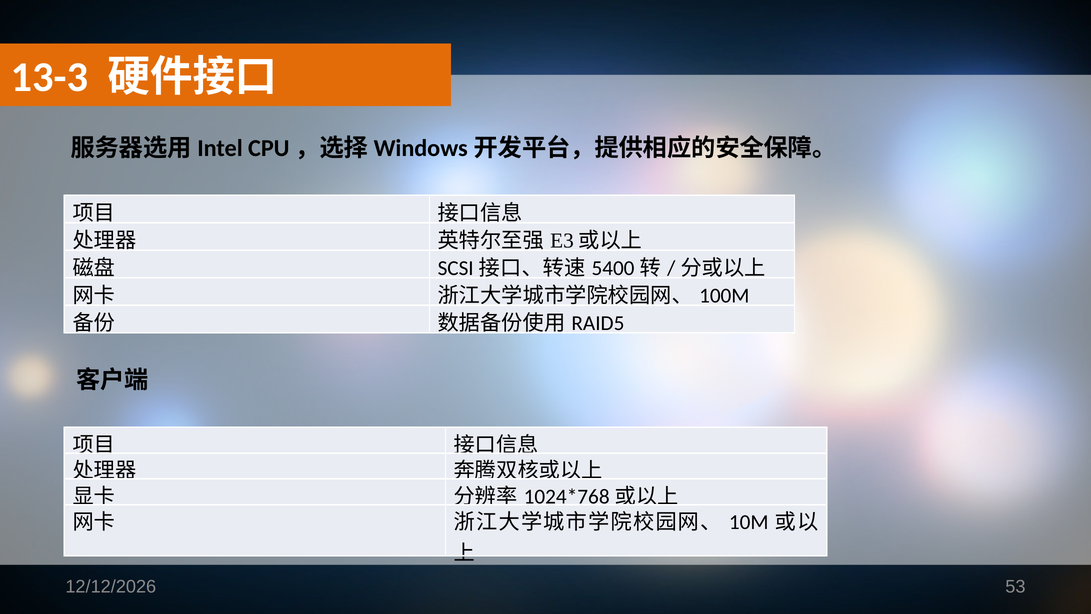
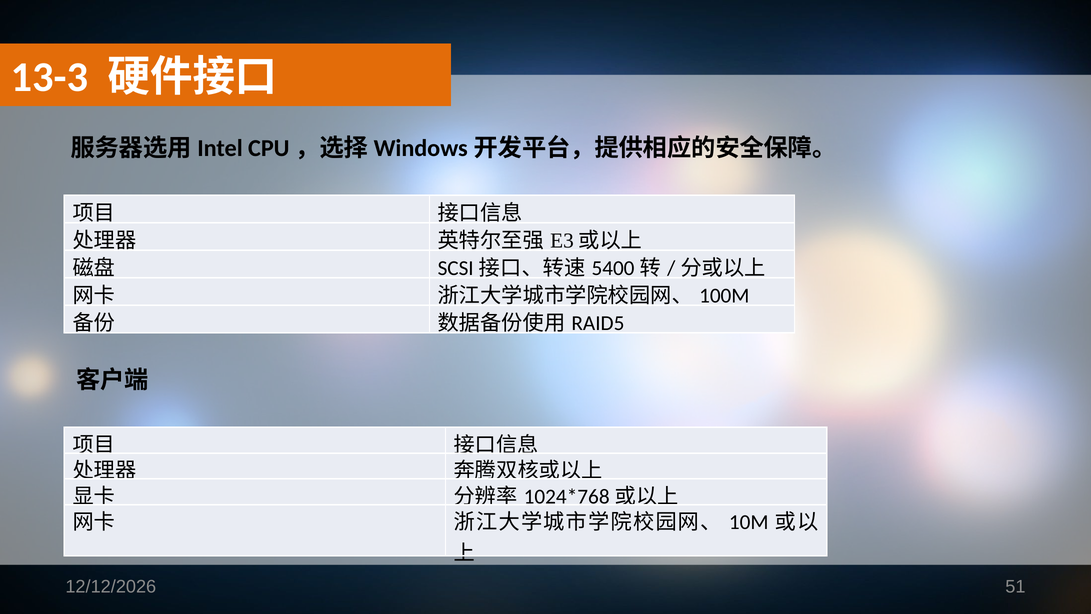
53: 53 -> 51 (1015, 586)
